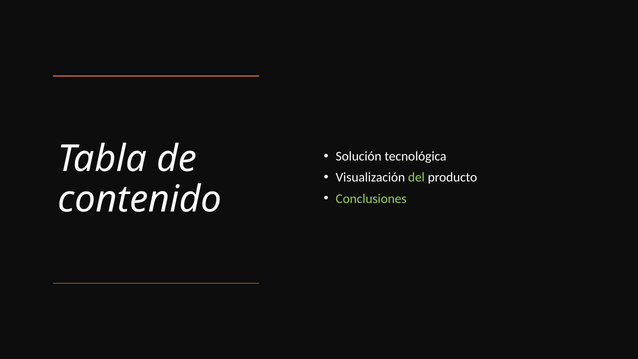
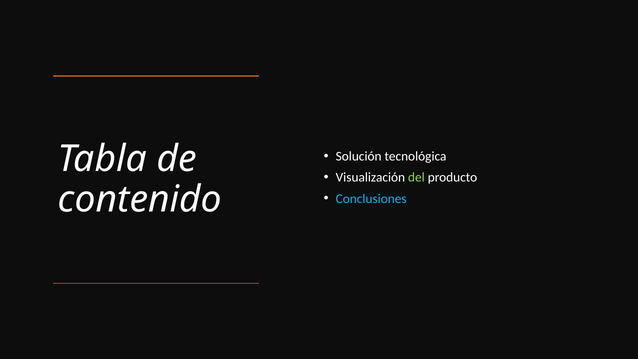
Conclusiones colour: light green -> light blue (371, 199)
